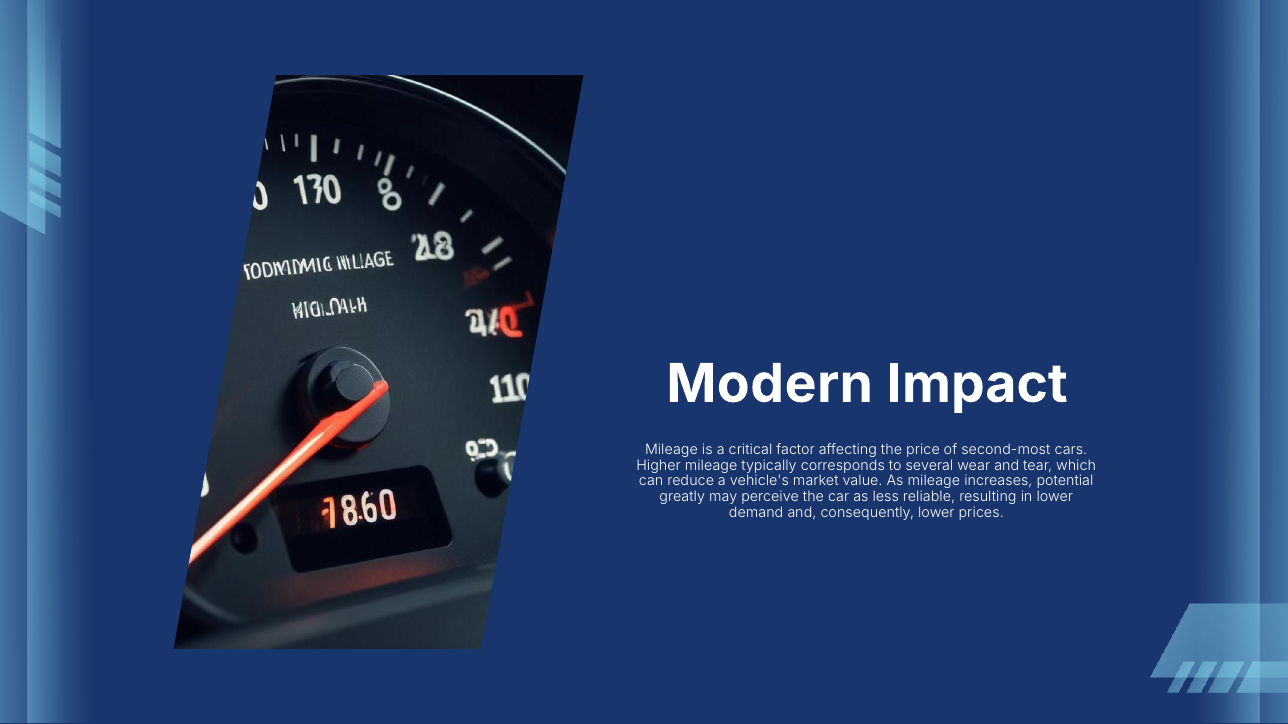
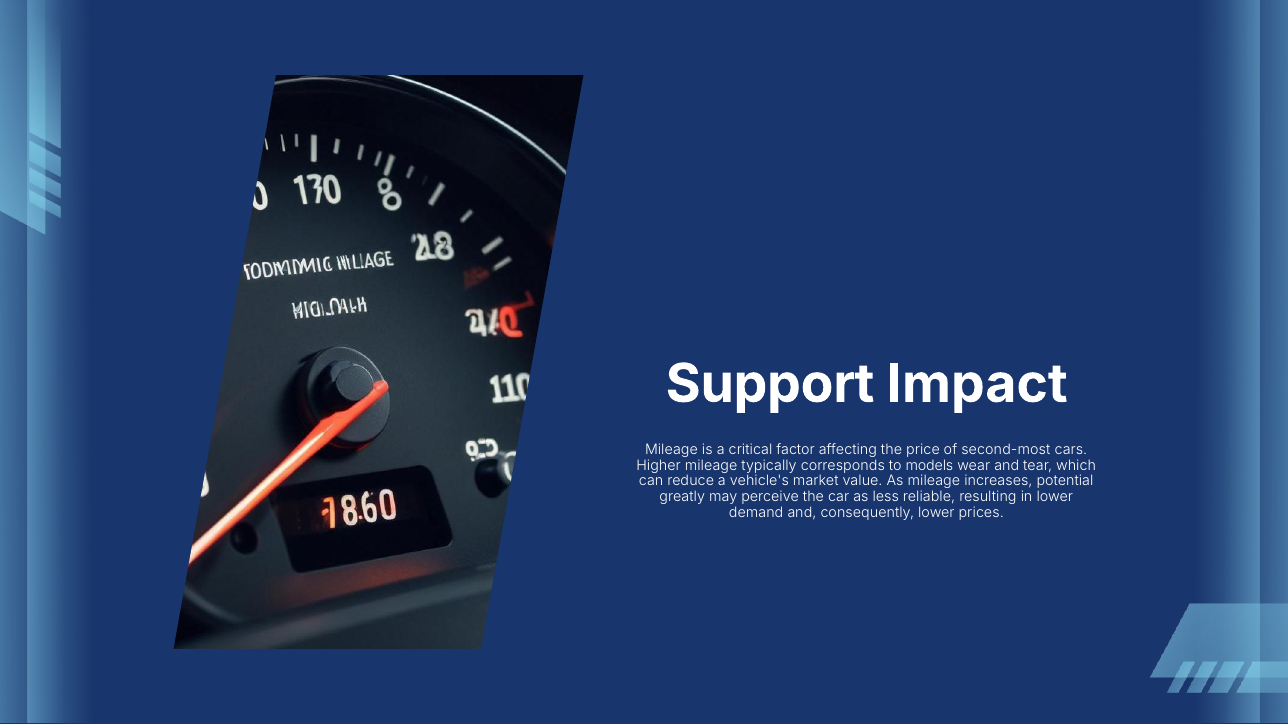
Modern: Modern -> Support (770, 384)
several: several -> models (929, 466)
